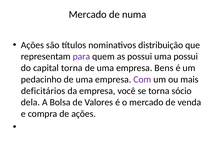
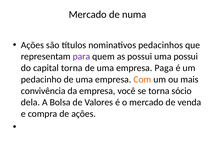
distribuição: distribuição -> pedacinhos (161, 45)
Bens: Bens -> Paga (164, 68)
Com colour: purple -> orange (142, 80)
deficitários: deficitários -> convivência (43, 91)
